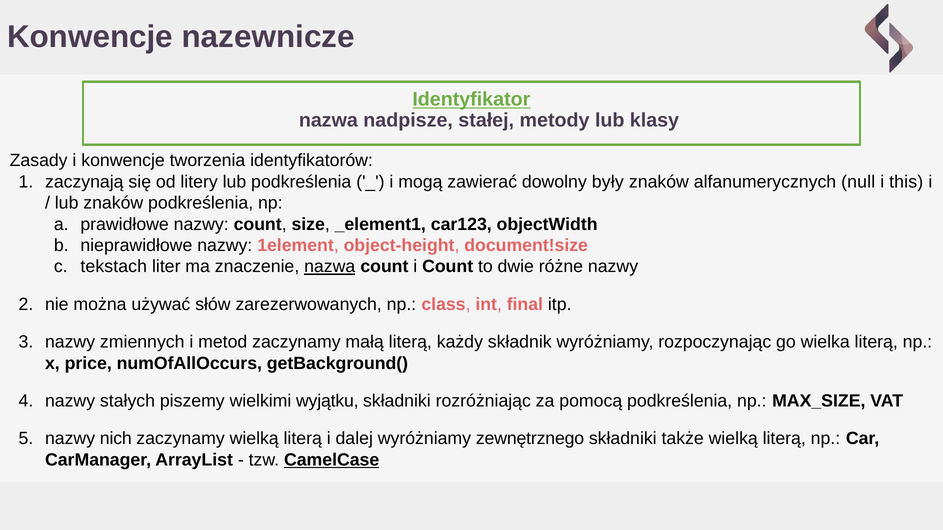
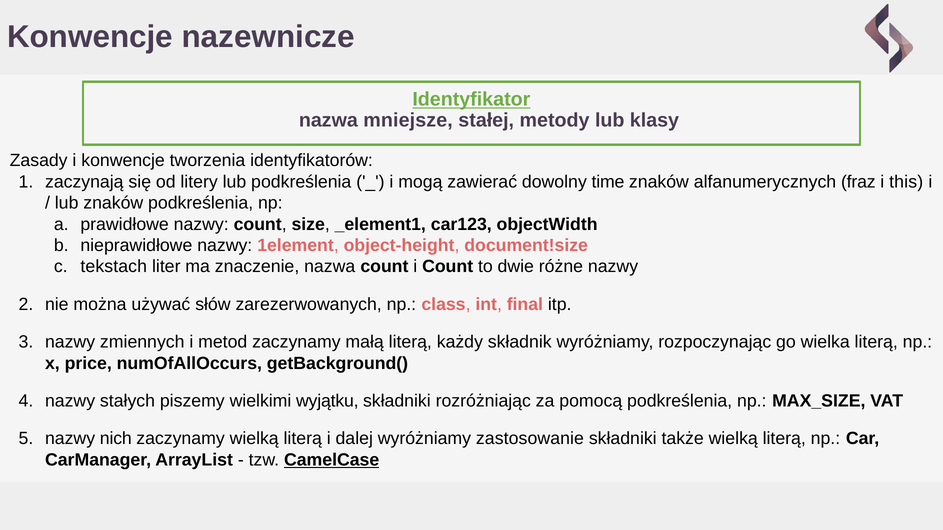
nadpisze: nadpisze -> mniejsze (408, 121)
były: były -> time (608, 182)
null: null -> fraz (858, 182)
nazwa underline: present -> none (330, 267)
zewnętrznego: zewnętrznego -> zastosowanie (530, 439)
